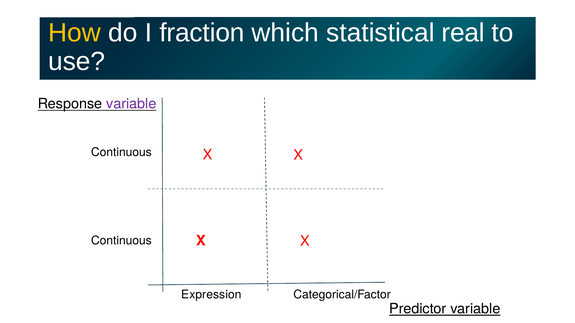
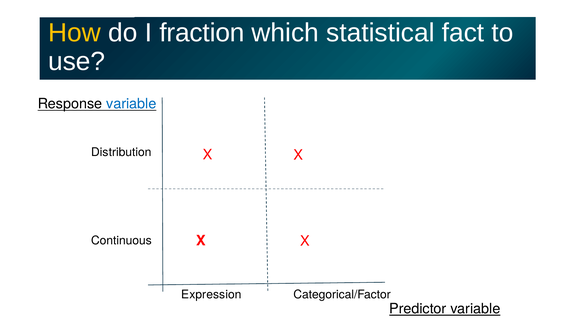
real: real -> fact (463, 33)
variable colour: purple -> blue (131, 104)
Continuous: Continuous -> Distribution (121, 152)
